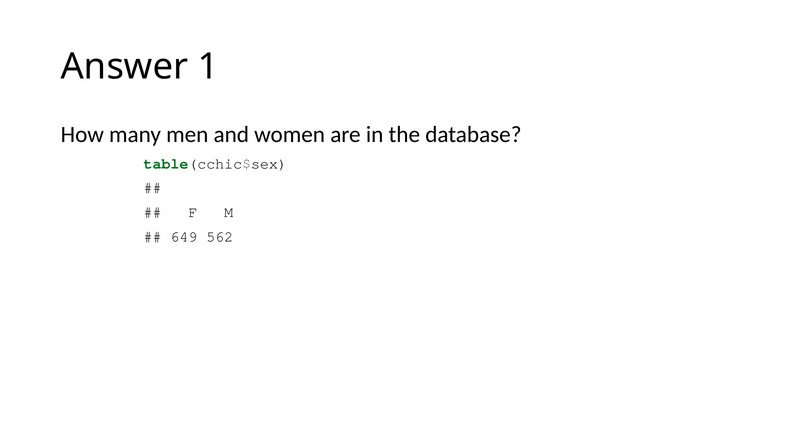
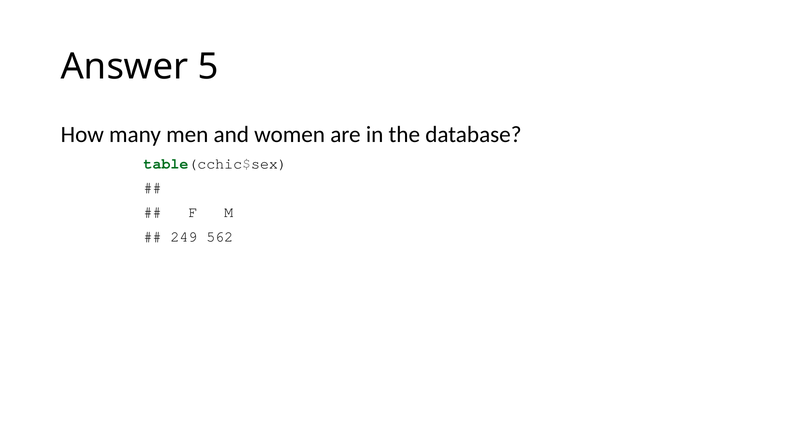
1: 1 -> 5 (208, 67)
649: 649 -> 249 (184, 237)
